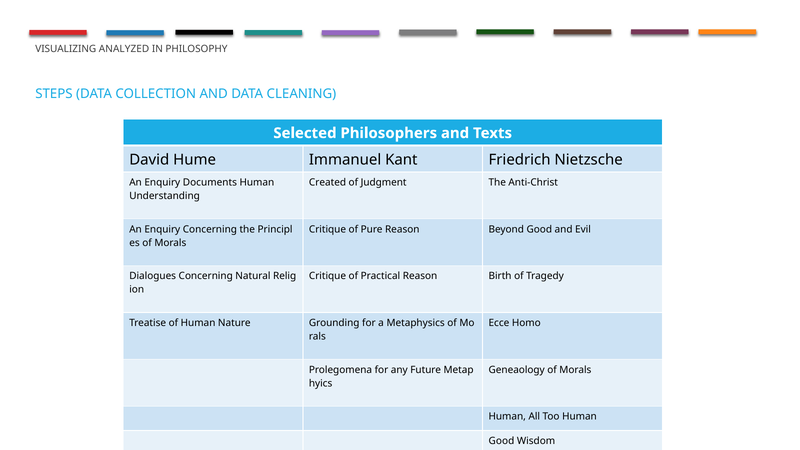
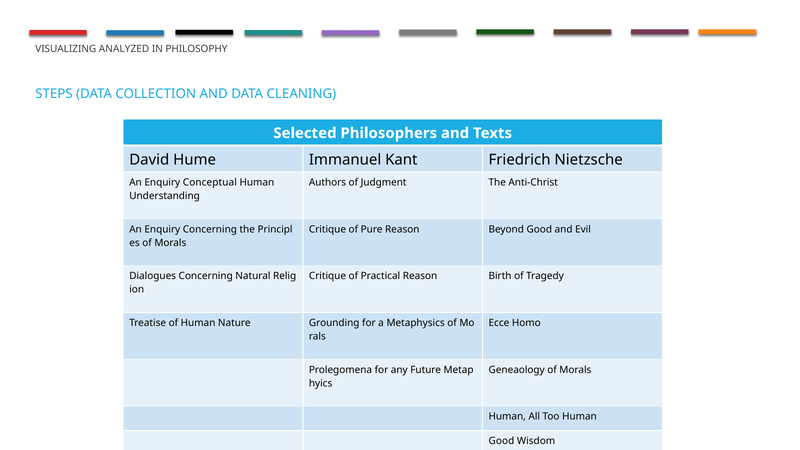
Documents: Documents -> Conceptual (210, 182)
Created: Created -> Authors (328, 182)
